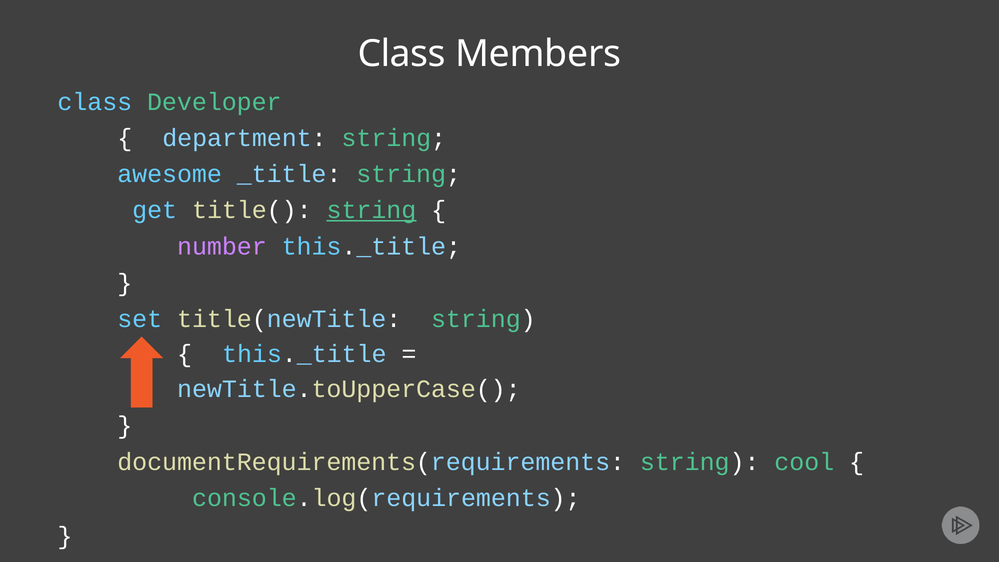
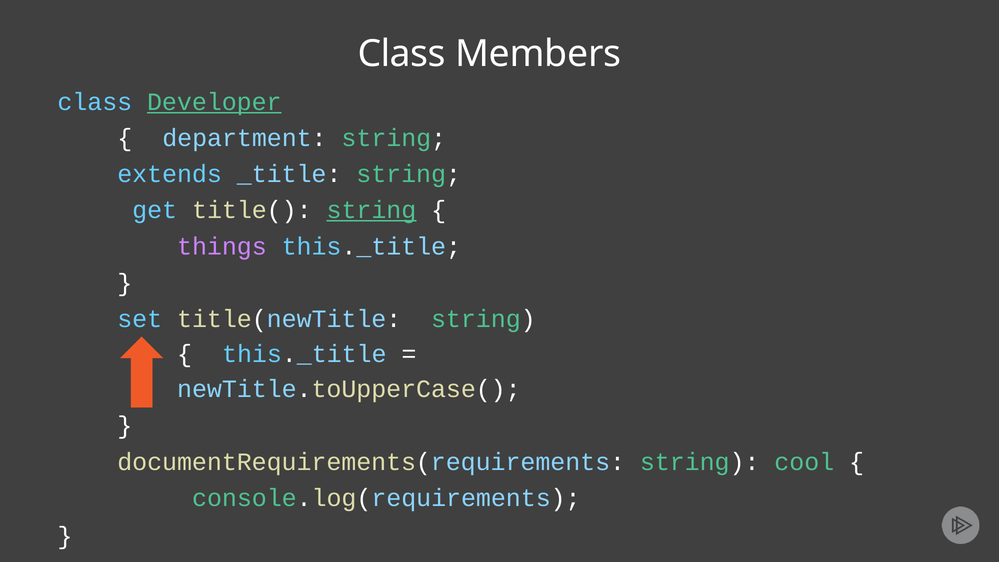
Developer underline: none -> present (214, 102)
awesome: awesome -> extends (170, 174)
number: number -> things (222, 246)
